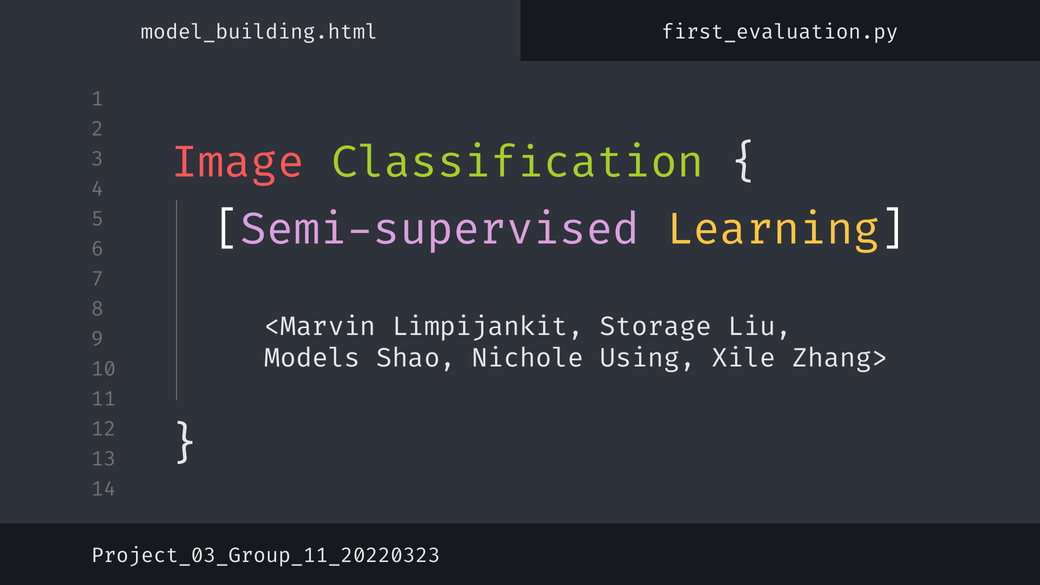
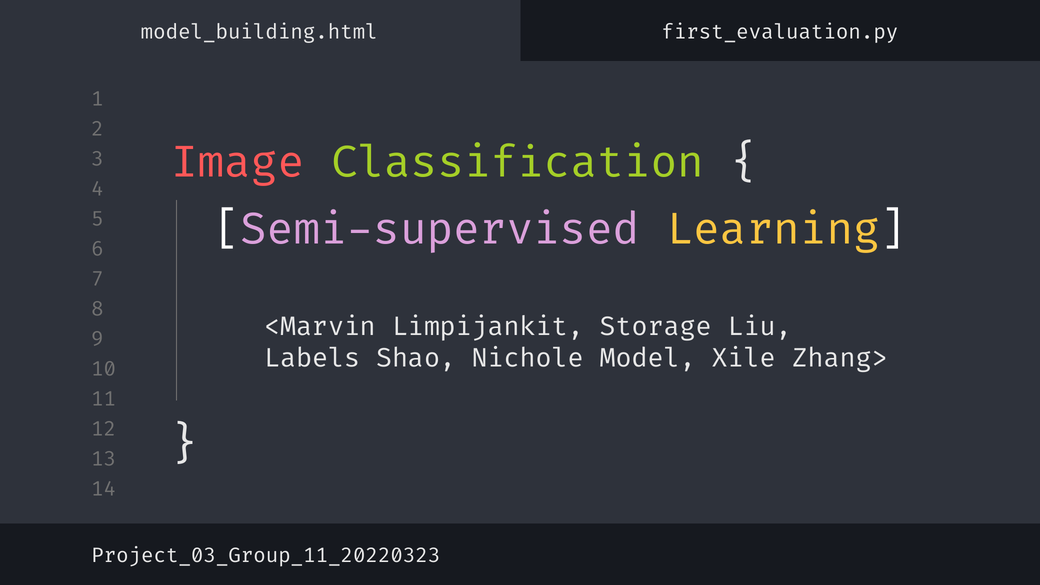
Models: Models -> Labels (312, 358)
Using: Using -> Model (648, 358)
